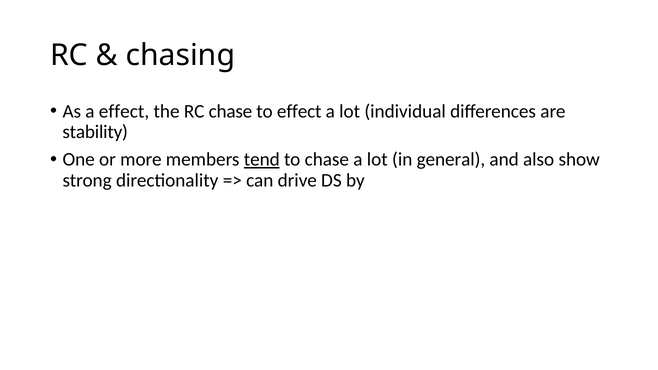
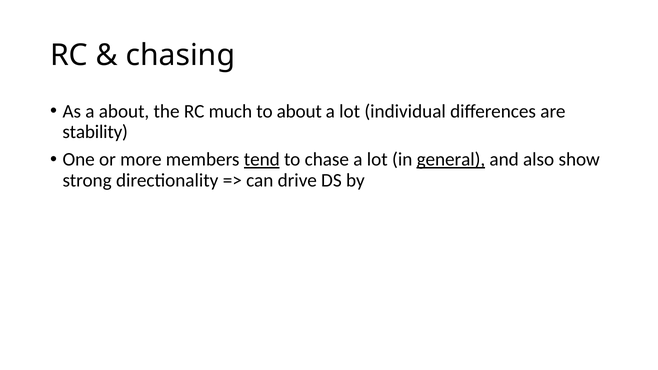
a effect: effect -> about (124, 111)
RC chase: chase -> much (230, 111)
to effect: effect -> about (299, 111)
general underline: none -> present (451, 160)
